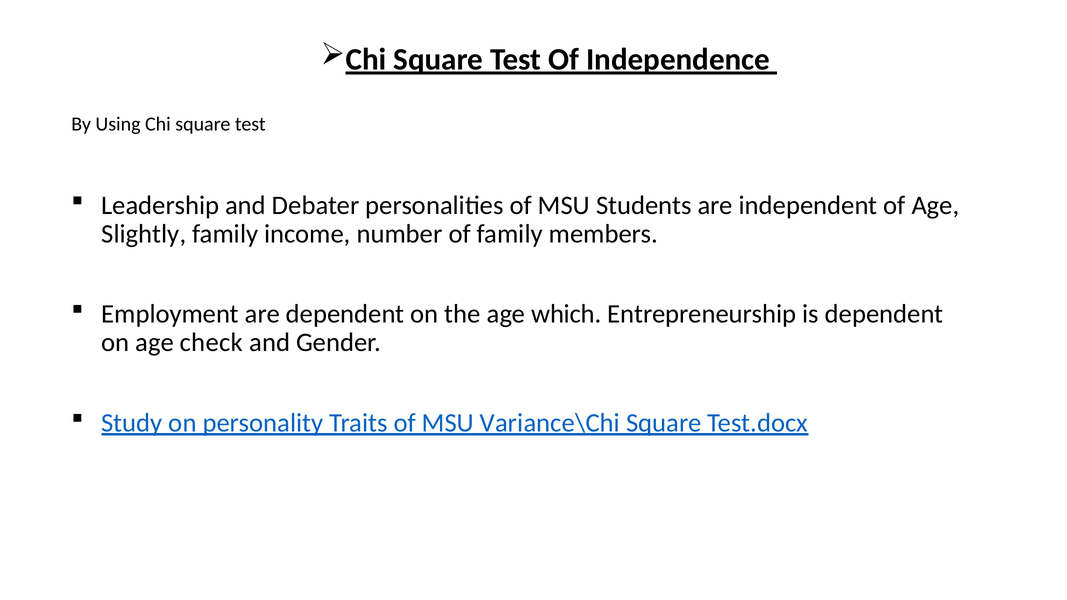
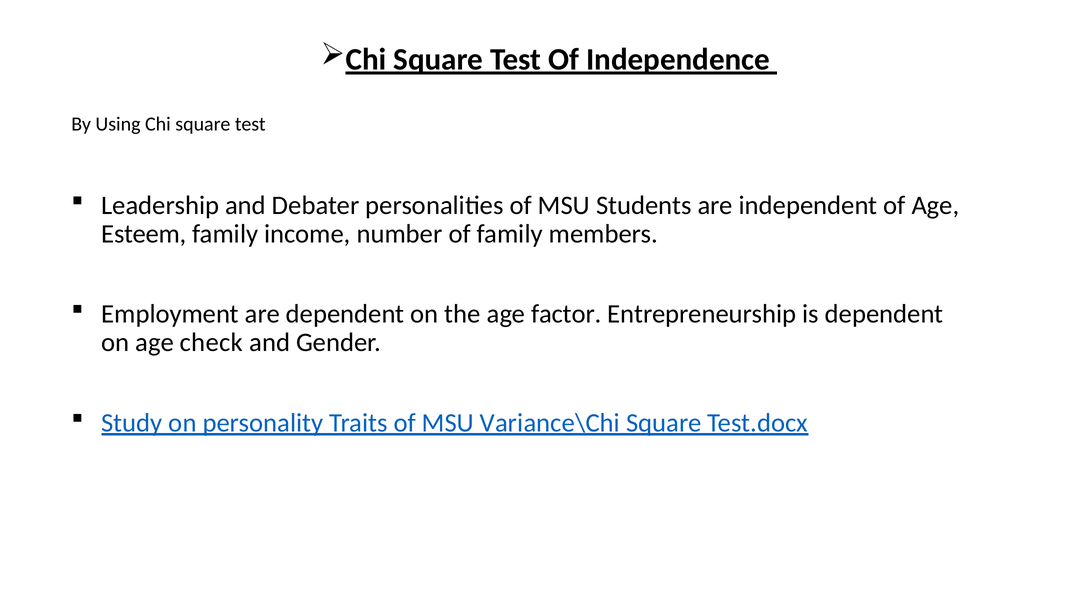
Slightly: Slightly -> Esteem (144, 234)
which: which -> factor (566, 314)
